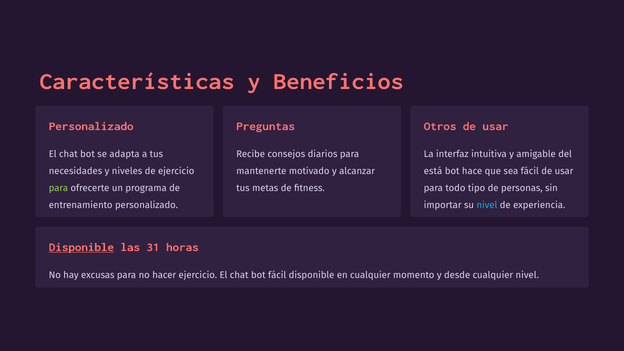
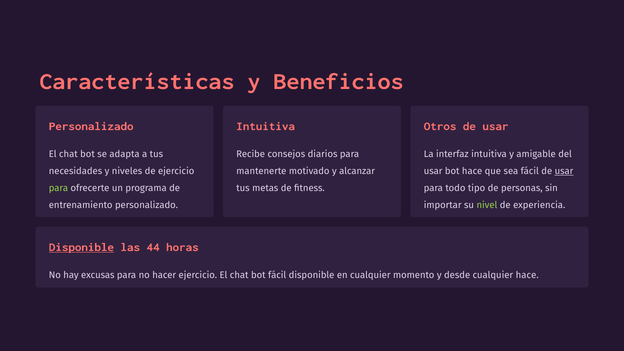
Preguntas: Preguntas -> Intuitiva (266, 126)
está: está -> usar (433, 171)
usar underline: none -> present (564, 171)
nivel colour: light blue -> light green (487, 205)
31: 31 -> 44 (153, 247)
cualquier nivel: nivel -> hace (527, 275)
